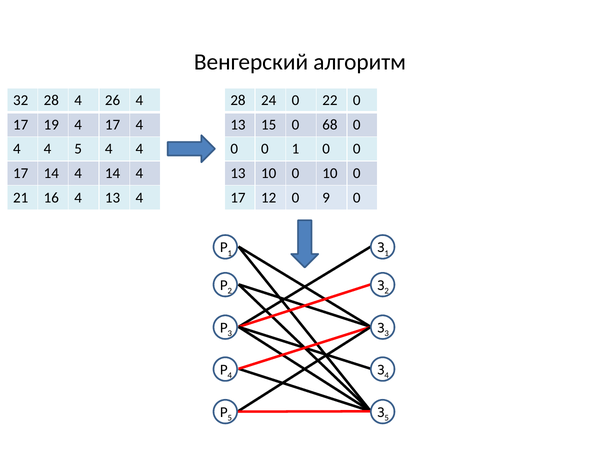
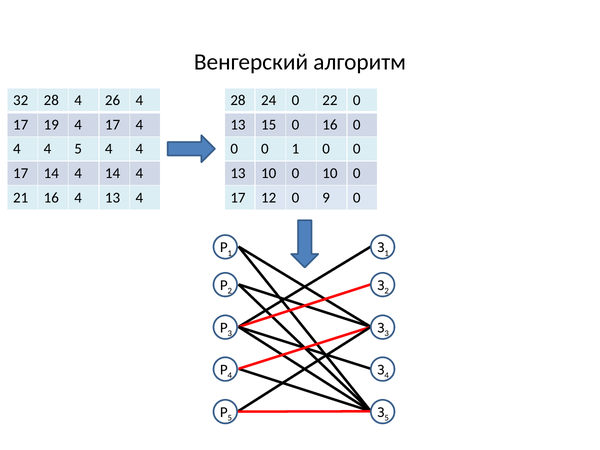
0 68: 68 -> 16 (330, 125)
